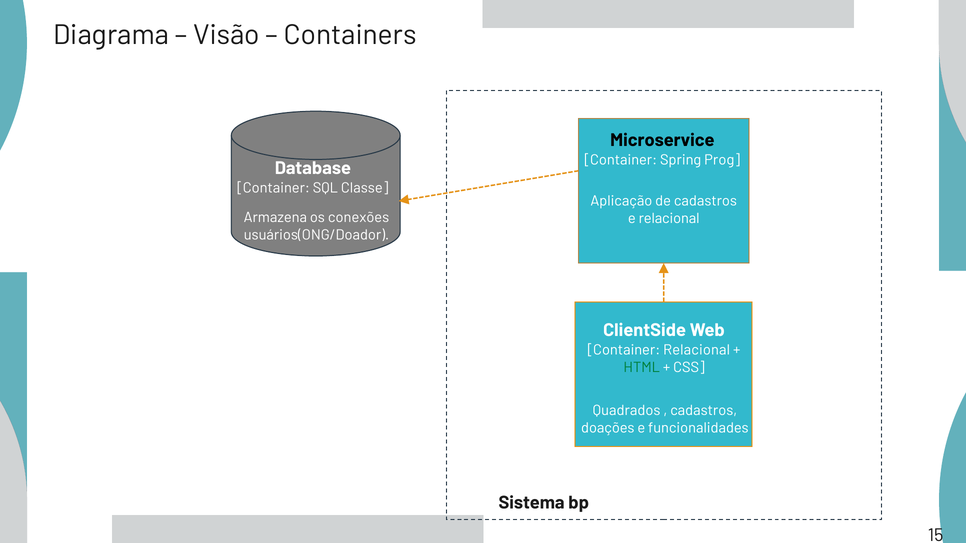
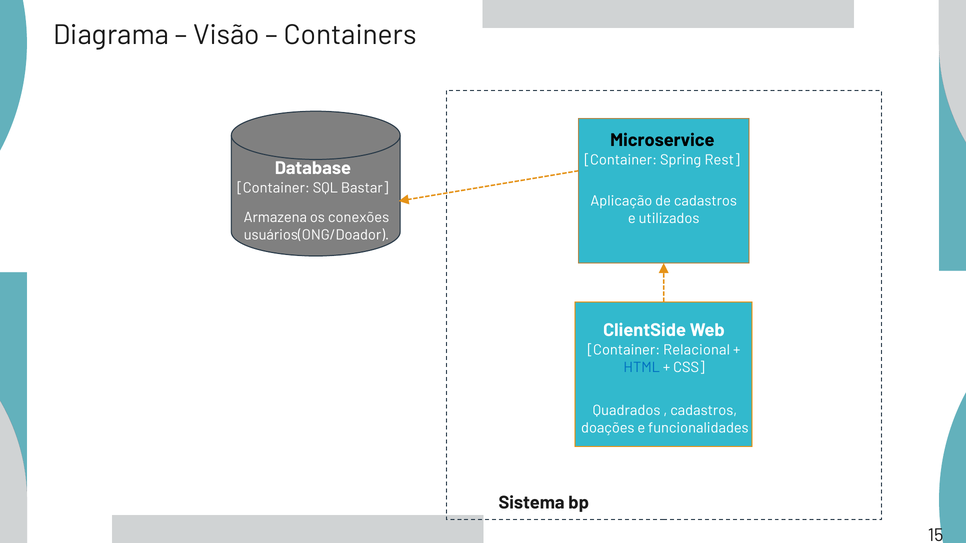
Prog: Prog -> Rest (722, 160)
Classe: Classe -> Bastar (365, 188)
e relacional: relacional -> utilizados (669, 218)
HTML colour: green -> blue (642, 367)
